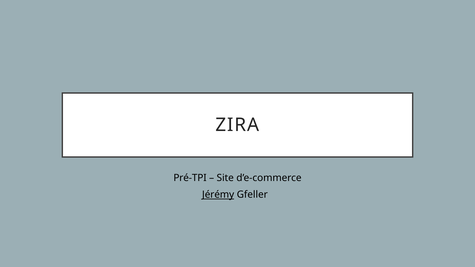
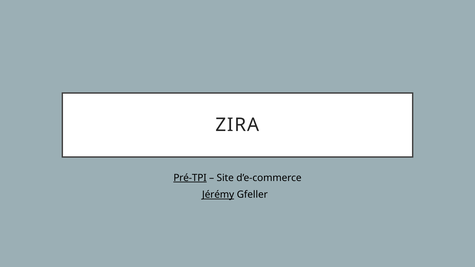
Pré-TPI underline: none -> present (190, 178)
